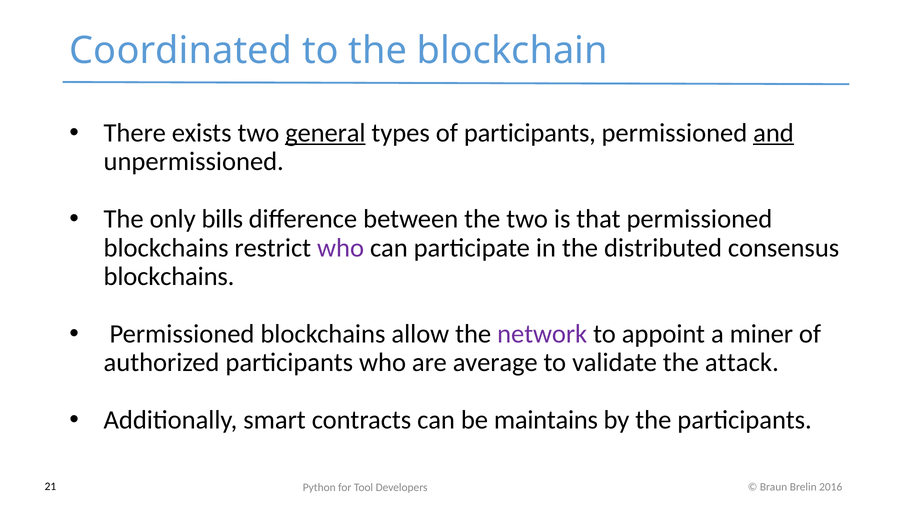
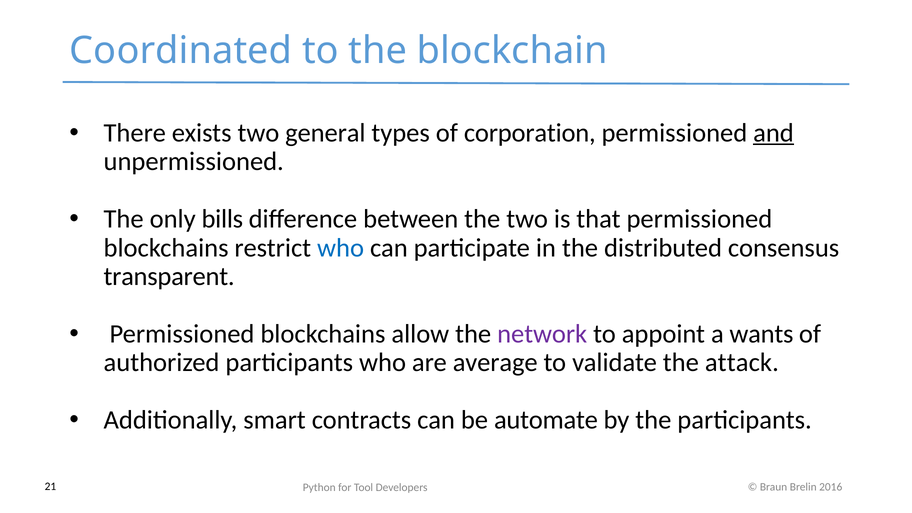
general underline: present -> none (325, 133)
of participants: participants -> corporation (530, 133)
who colour: purple -> blue (341, 248)
blockchains: blockchains -> transparent (169, 276)
miner: miner -> wants (761, 334)
maintains: maintains -> automate (546, 420)
